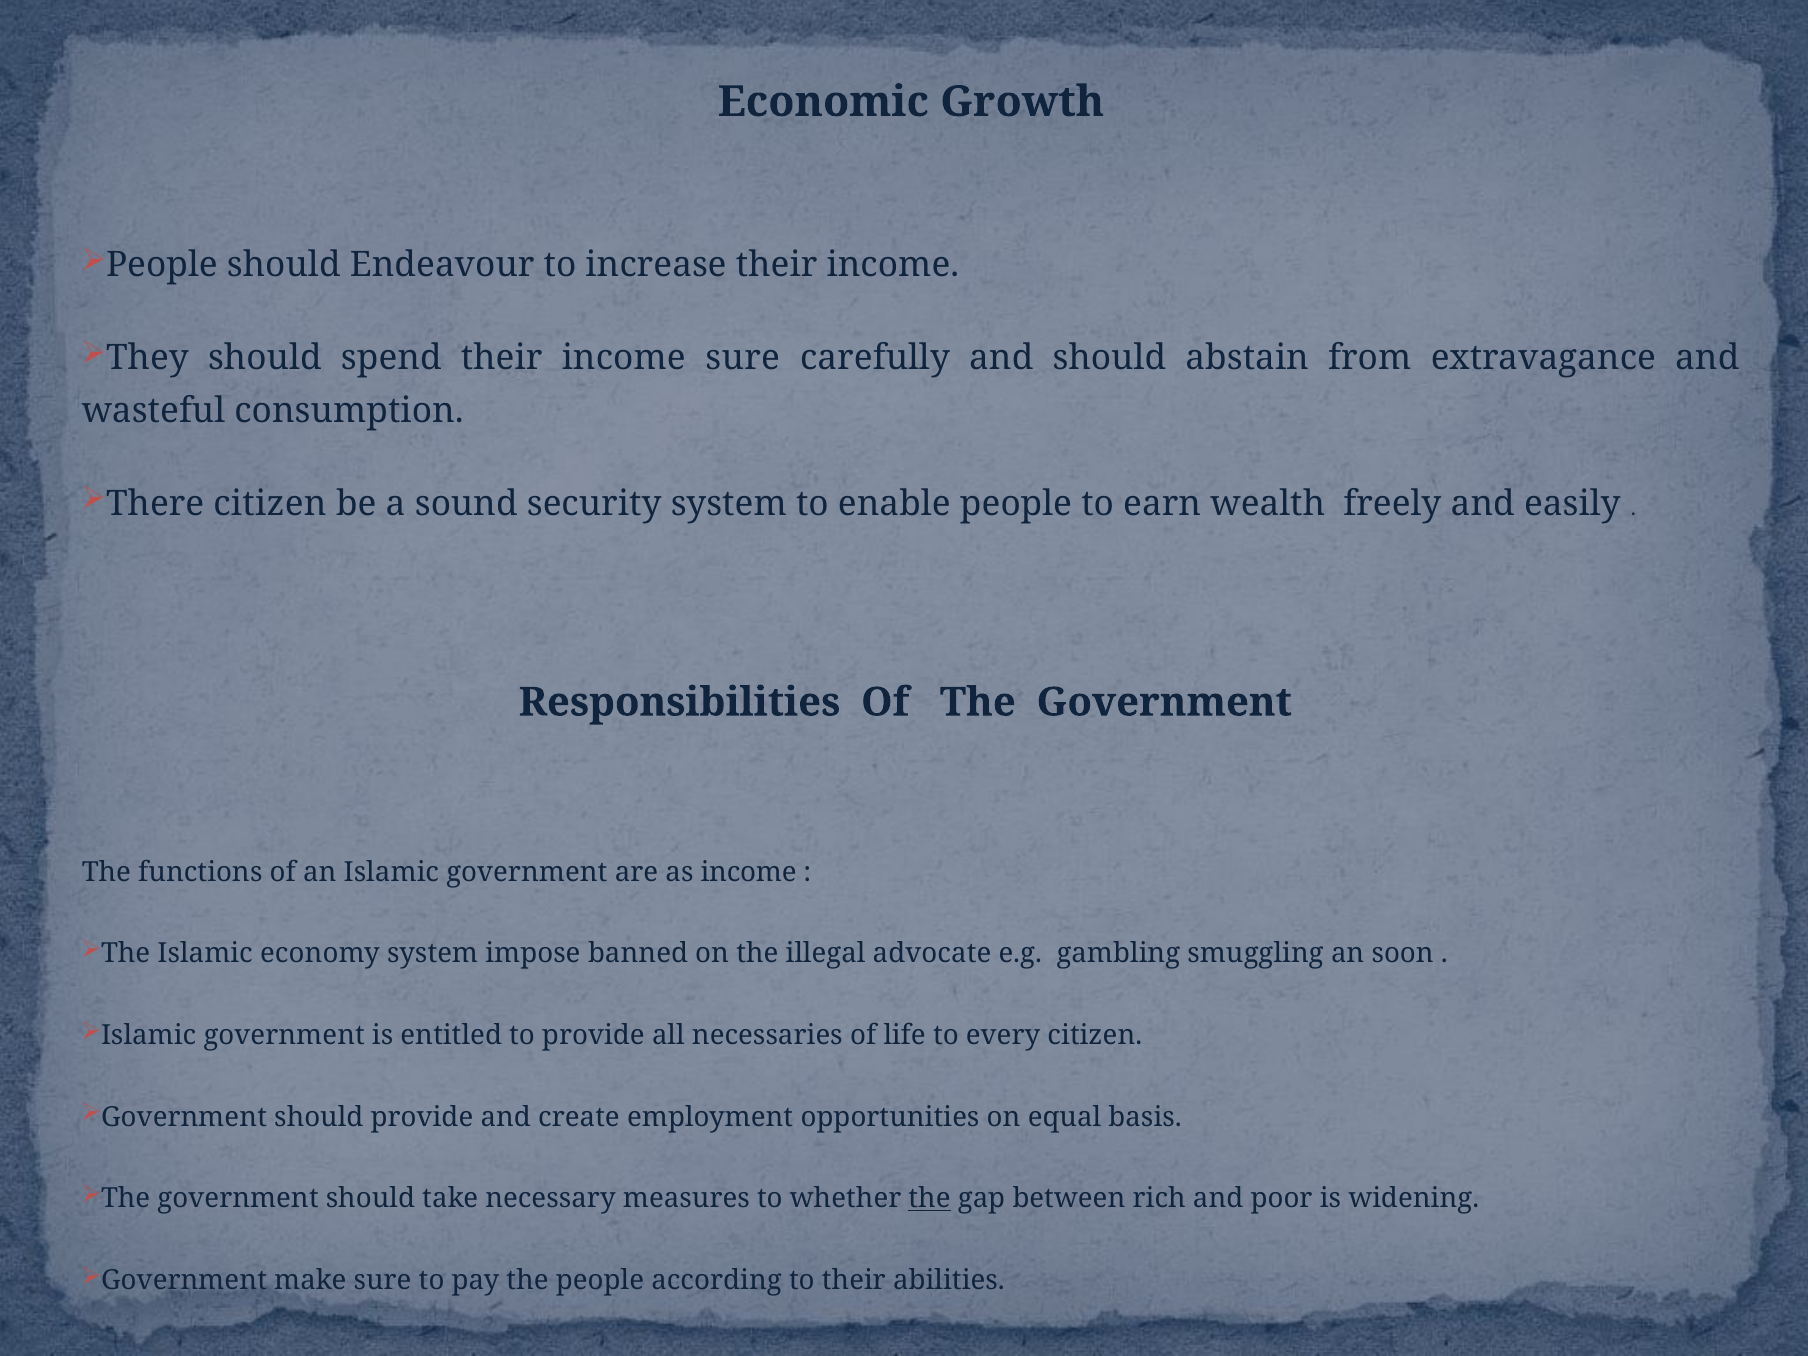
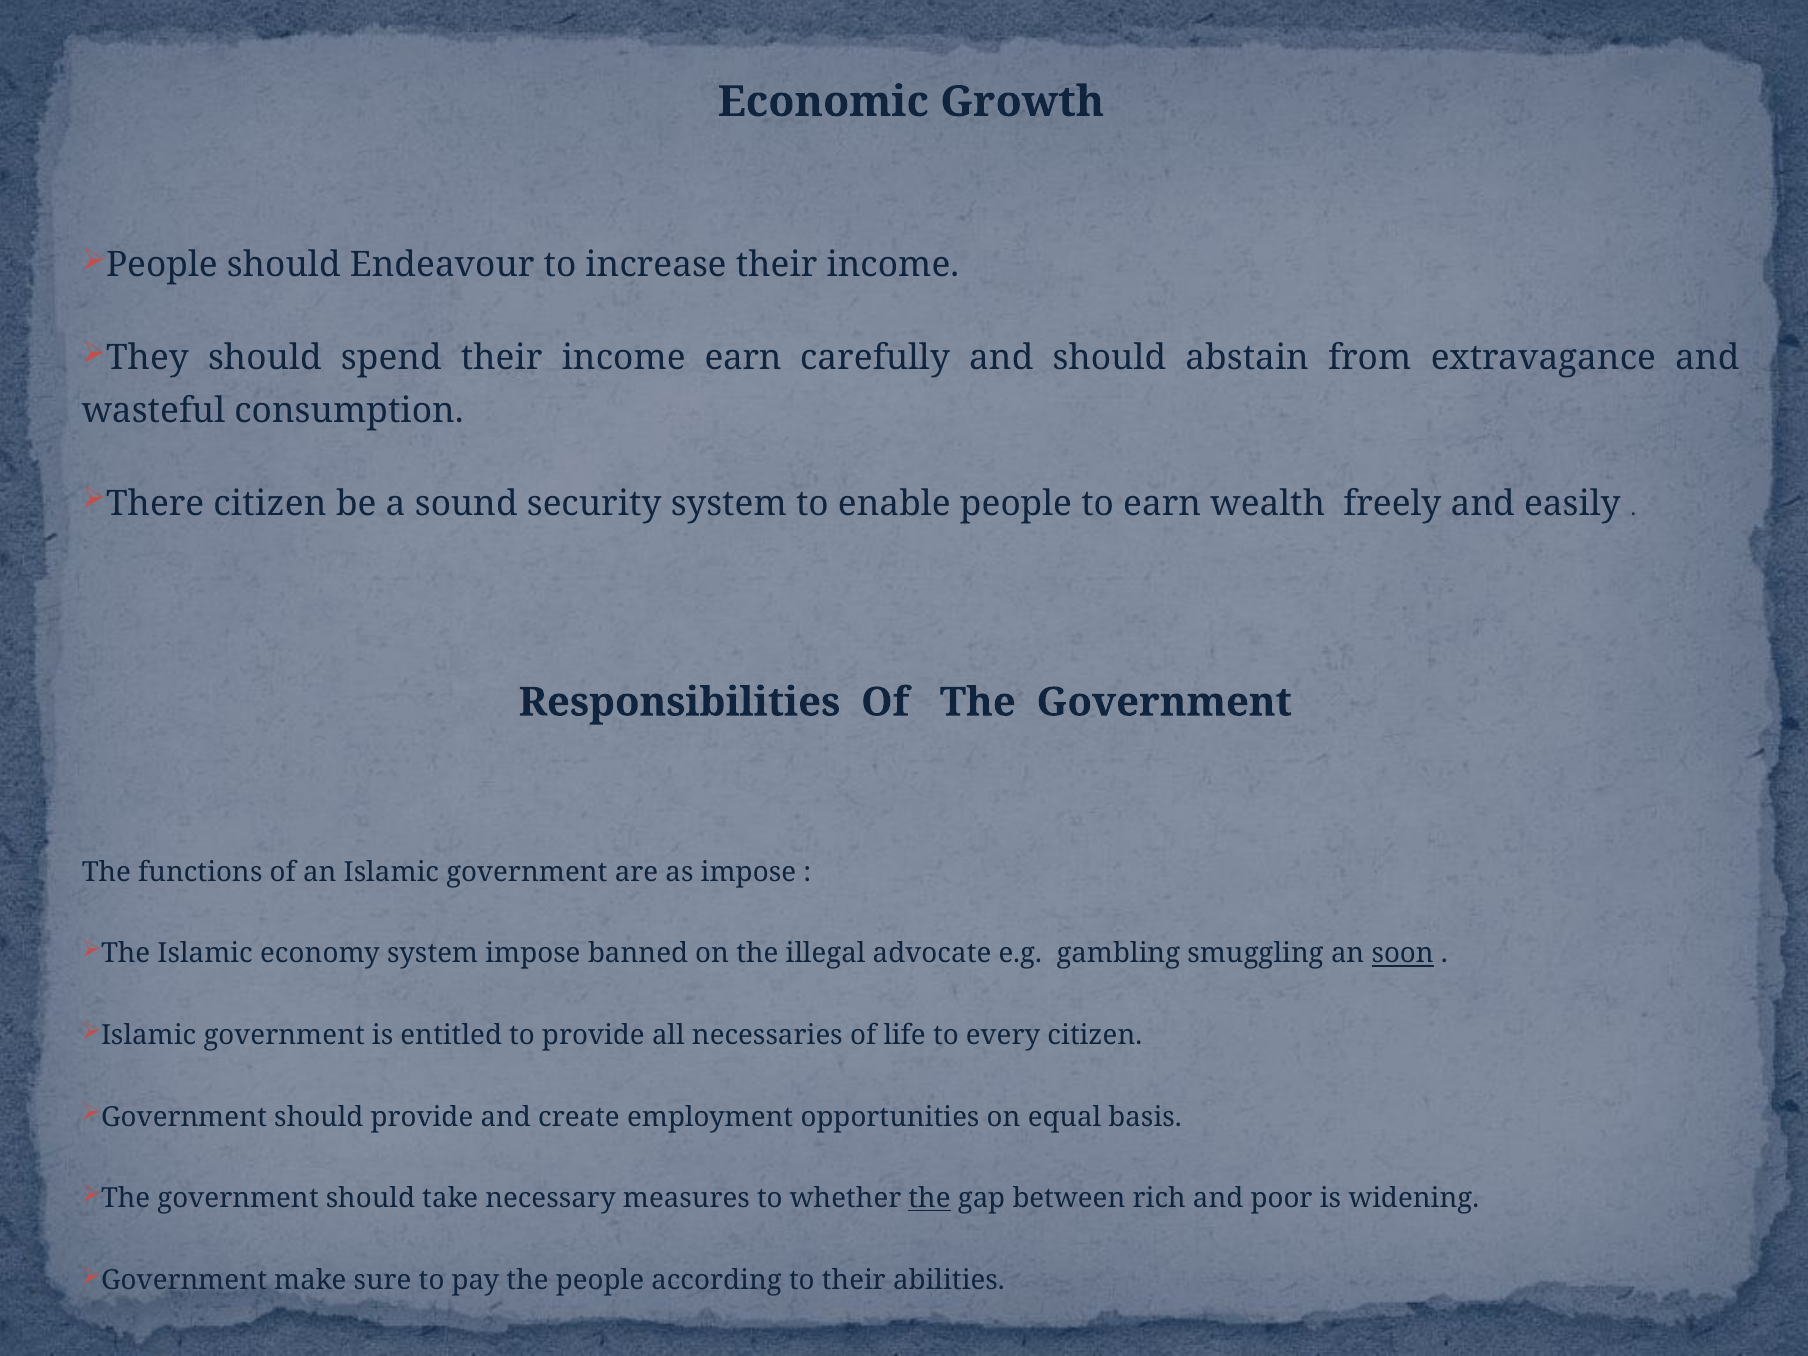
income sure: sure -> earn (743, 358)
as income: income -> impose (748, 872)
soon underline: none -> present (1403, 954)
